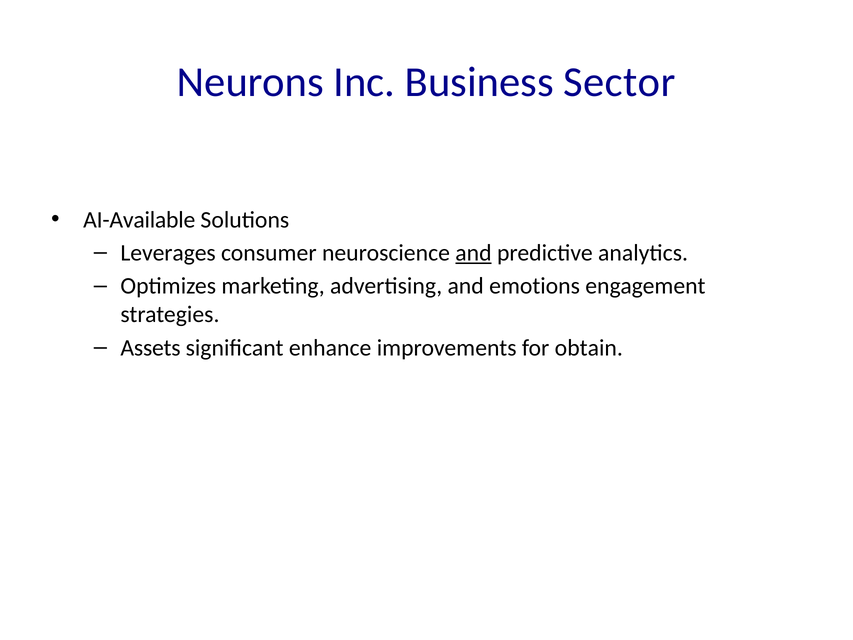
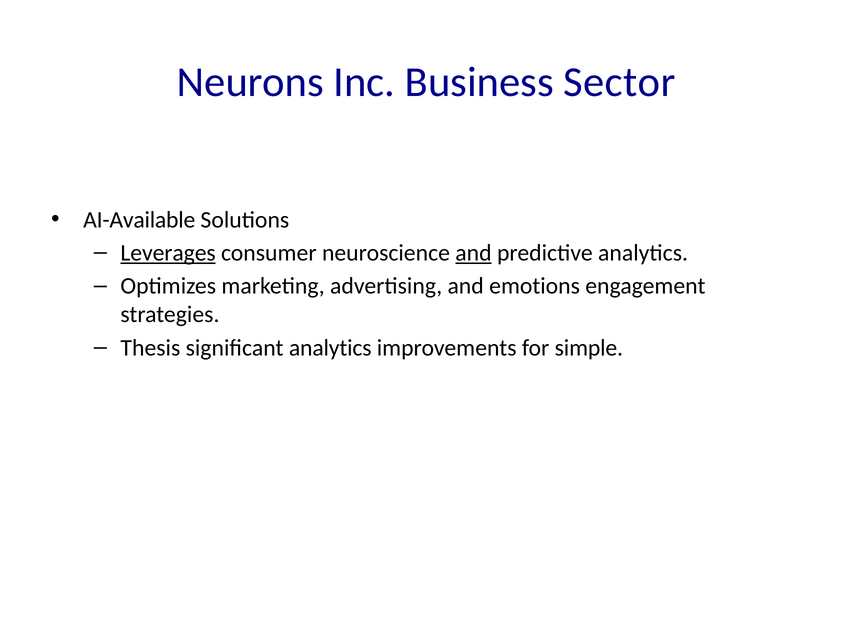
Leverages underline: none -> present (168, 253)
Assets: Assets -> Thesis (150, 348)
significant enhance: enhance -> analytics (330, 348)
obtain: obtain -> simple (589, 348)
